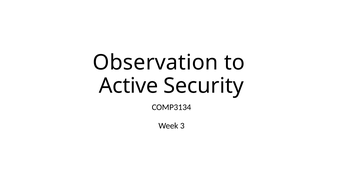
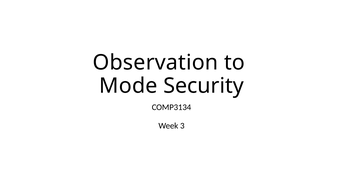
Active: Active -> Mode (128, 86)
